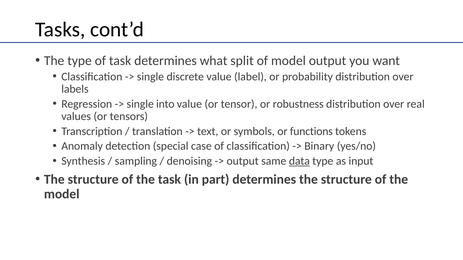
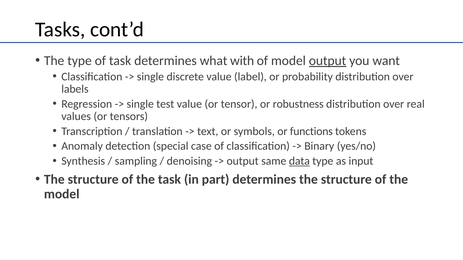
split: split -> with (242, 61)
output underline: none -> present (328, 61)
into: into -> test (165, 104)
